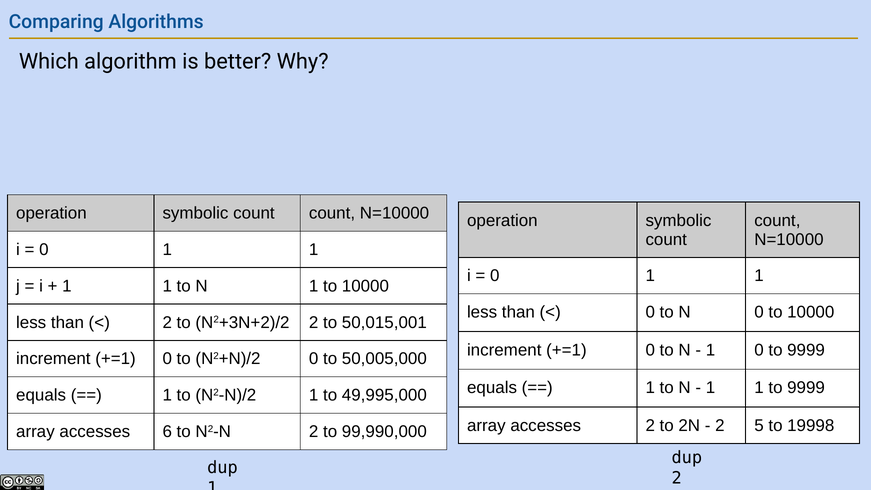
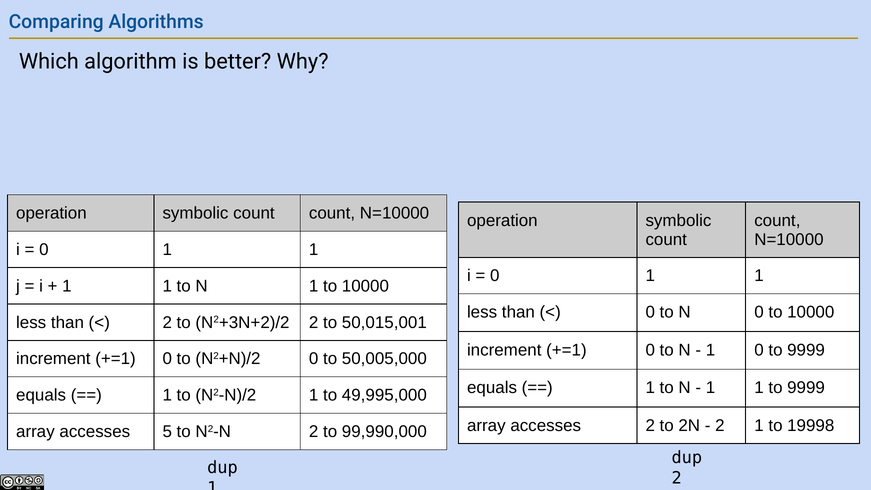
2 5: 5 -> 1 (759, 425)
6: 6 -> 5 (167, 432)
